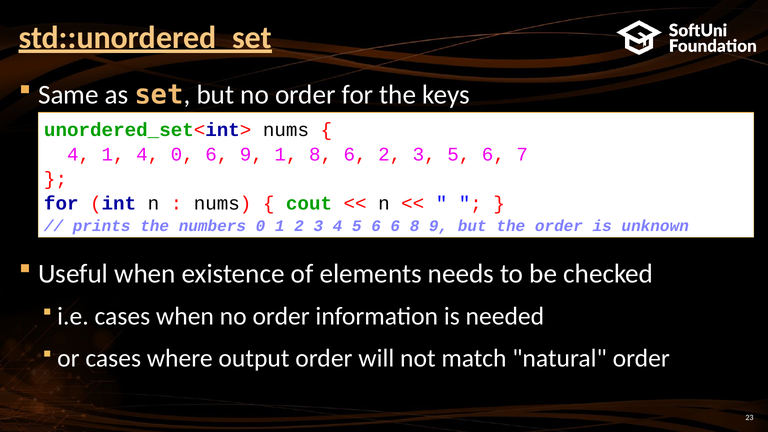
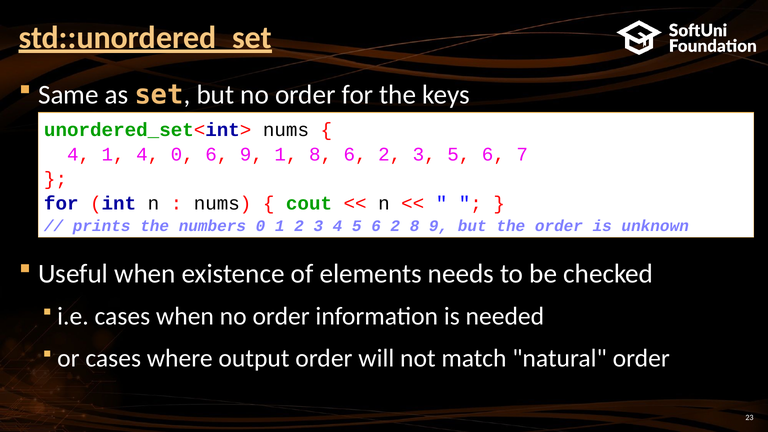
5 6 6: 6 -> 2 (395, 226)
